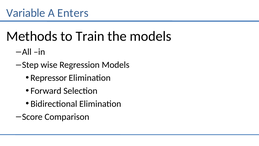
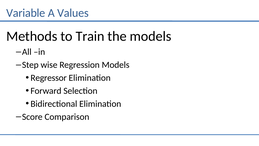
Enters: Enters -> Values (73, 13)
Repressor: Repressor -> Regressor (49, 78)
